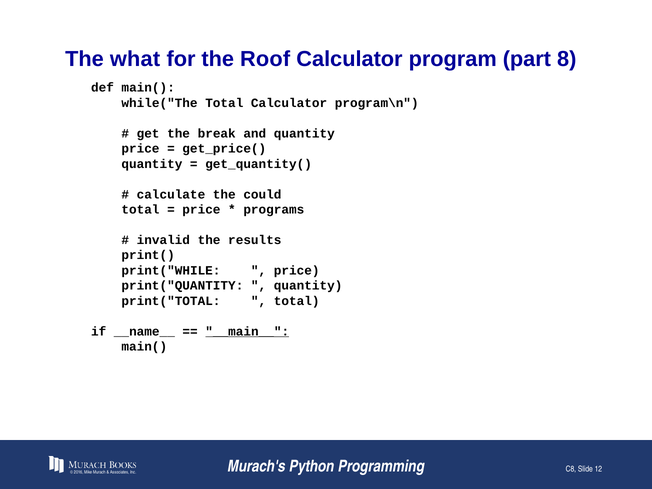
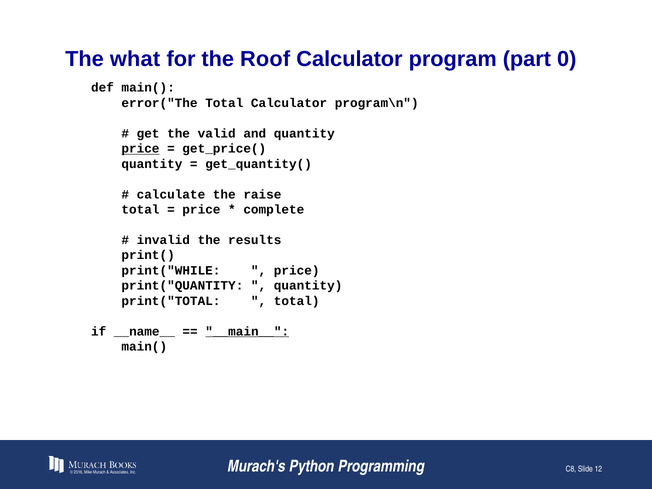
8: 8 -> 0 (567, 59)
while("The: while("The -> error("The (160, 103)
break: break -> valid (217, 133)
price underline: none -> present (140, 149)
could: could -> raise (262, 194)
programs: programs -> complete (274, 210)
